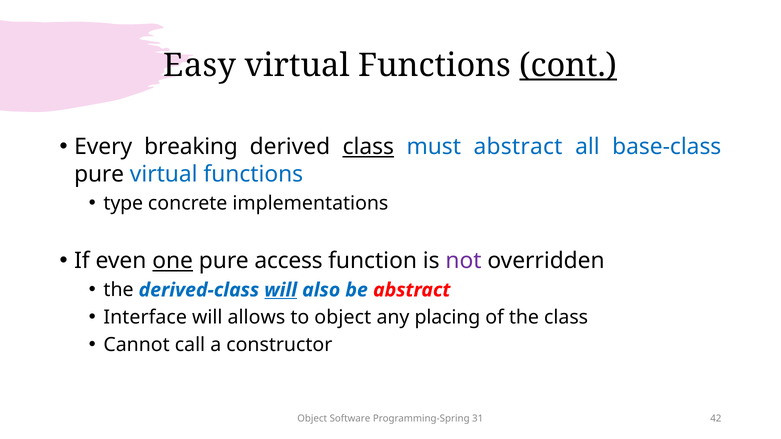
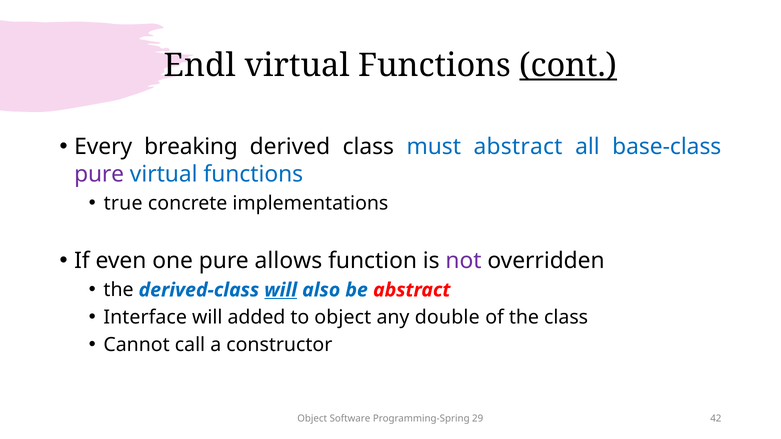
Easy: Easy -> Endl (200, 66)
class underline: present -> none (368, 147)
pure colour: black -> purple (99, 174)
type: type -> true (123, 204)
one underline: present -> none (173, 261)
access: access -> allows (288, 261)
allows: allows -> added (256, 318)
placing: placing -> double (447, 318)
31: 31 -> 29 (478, 419)
